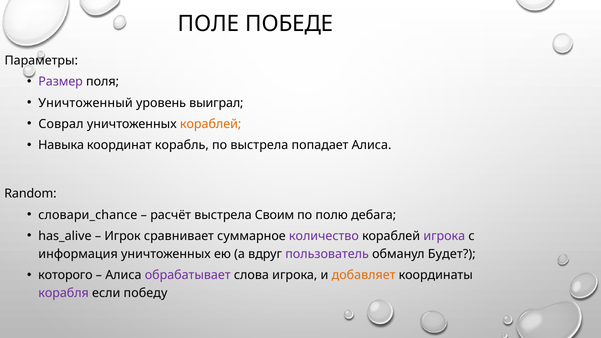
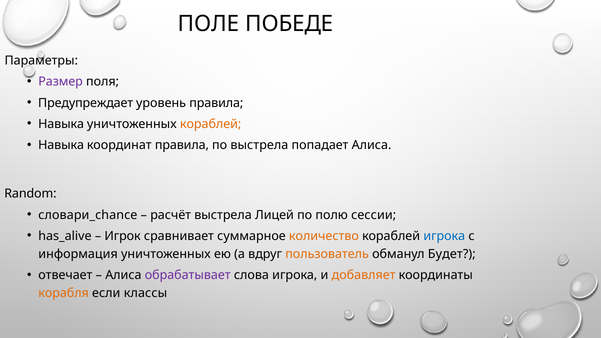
Уничтоженный: Уничтоженный -> Предупреждает (86, 103)
уровень выиграл: выиграл -> правила (216, 103)
Соврал: Соврал -> Навыка (61, 124)
координат корабль: корабль -> правила (182, 145)
Своим: Своим -> Лицей (274, 215)
дебага: дебага -> сессии (374, 215)
количество colour: purple -> orange (324, 236)
игрока colour: purple -> blue (444, 236)
пользователь colour: purple -> orange (327, 254)
которого: которого -> отвечает (65, 275)
корабля colour: purple -> orange (64, 293)
победу: победу -> классы (145, 293)
